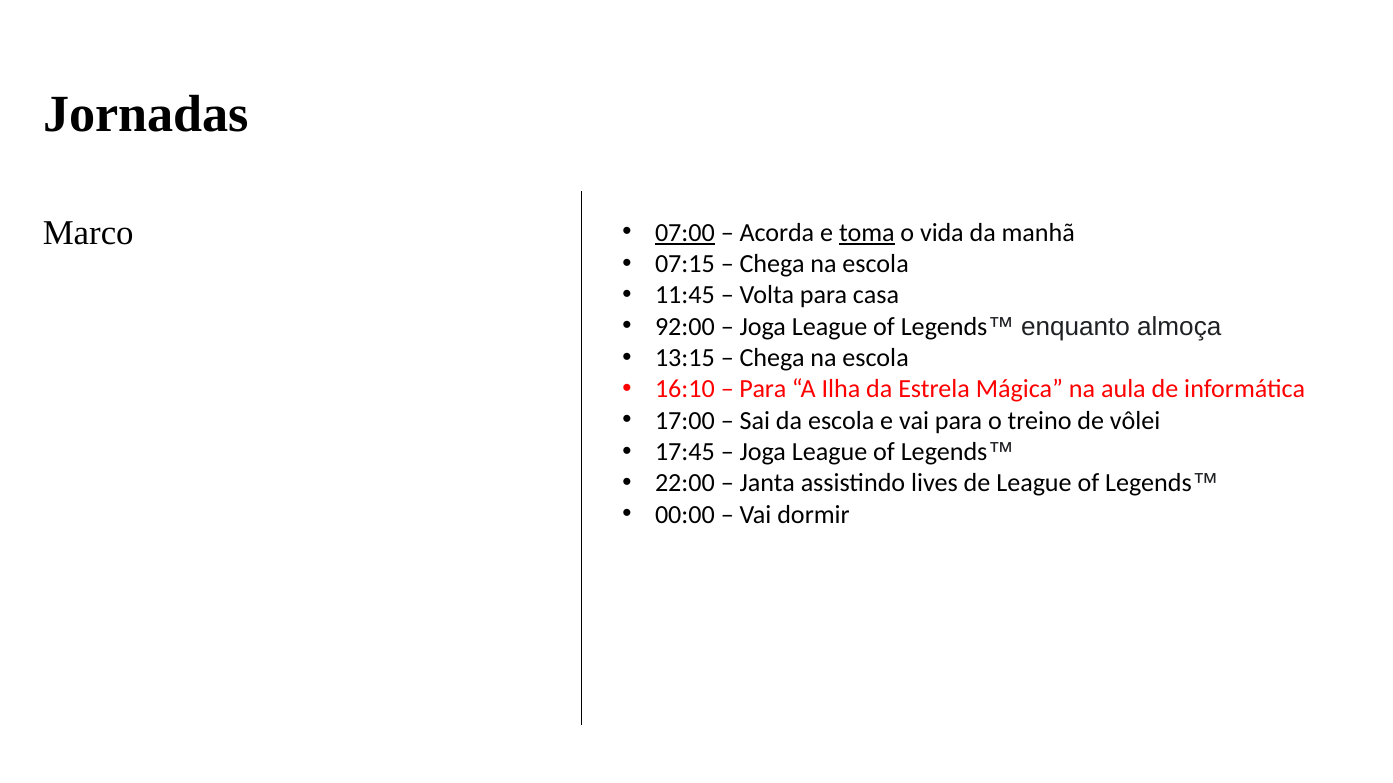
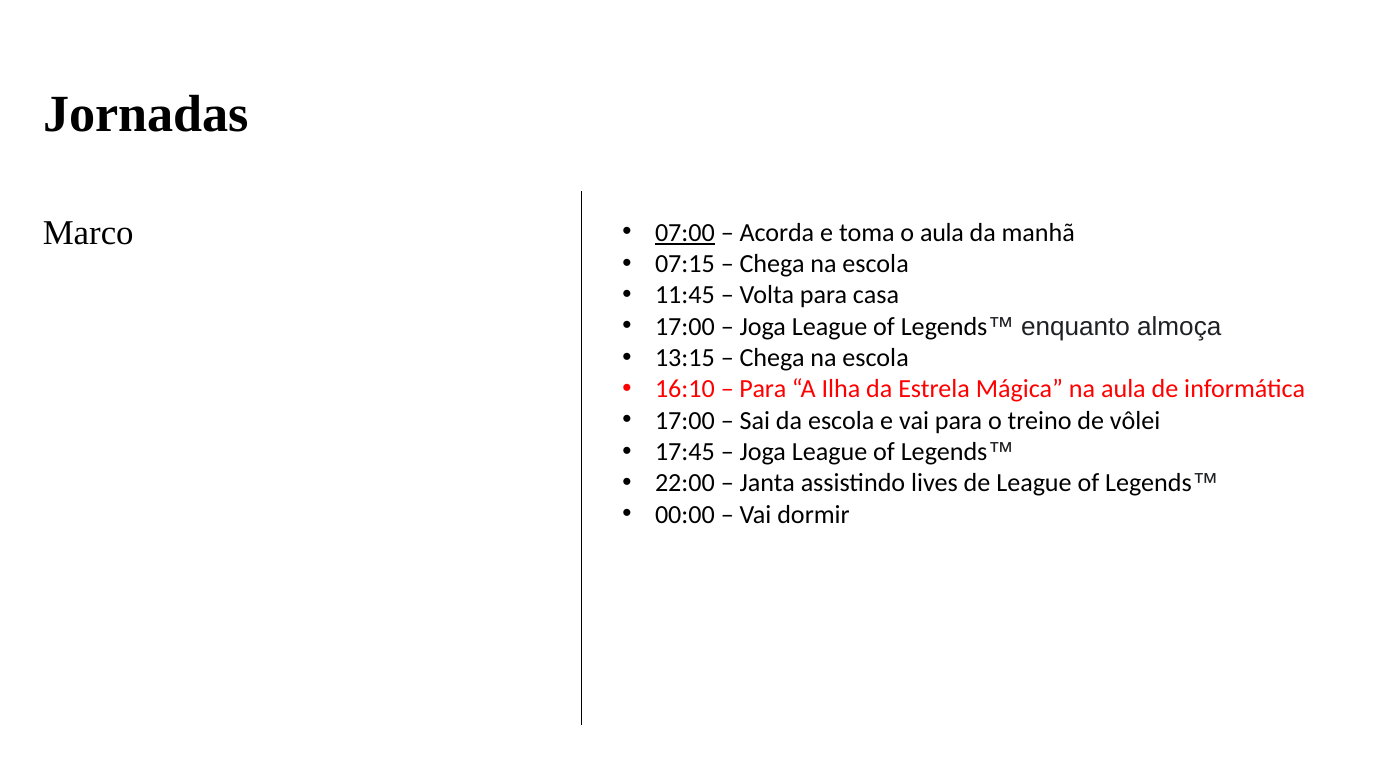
toma underline: present -> none (867, 233)
o vida: vida -> aula (942, 233)
92:00: 92:00 -> 17:00 (685, 327)
